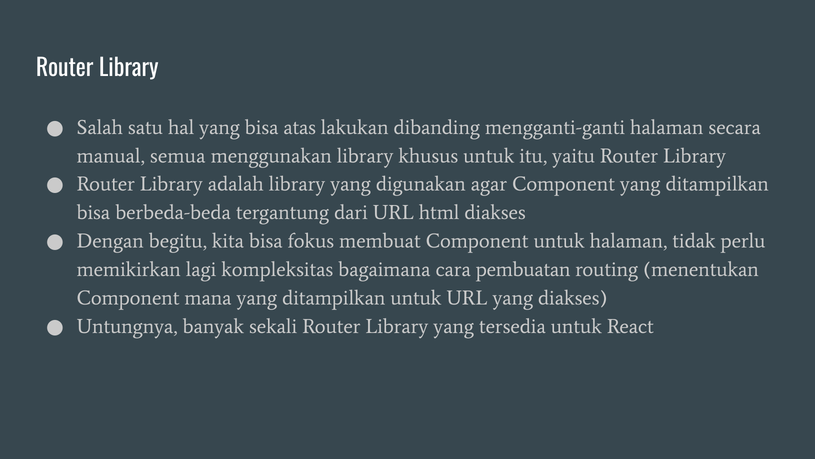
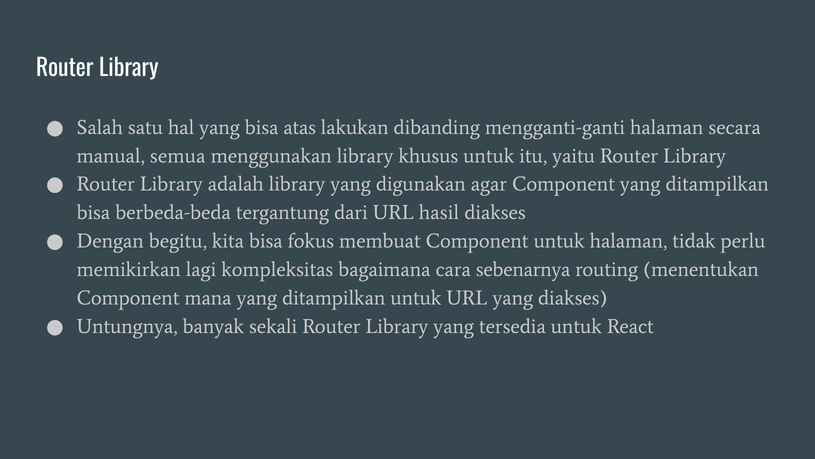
html: html -> hasil (439, 212)
pembuatan: pembuatan -> sebenarnya (523, 269)
